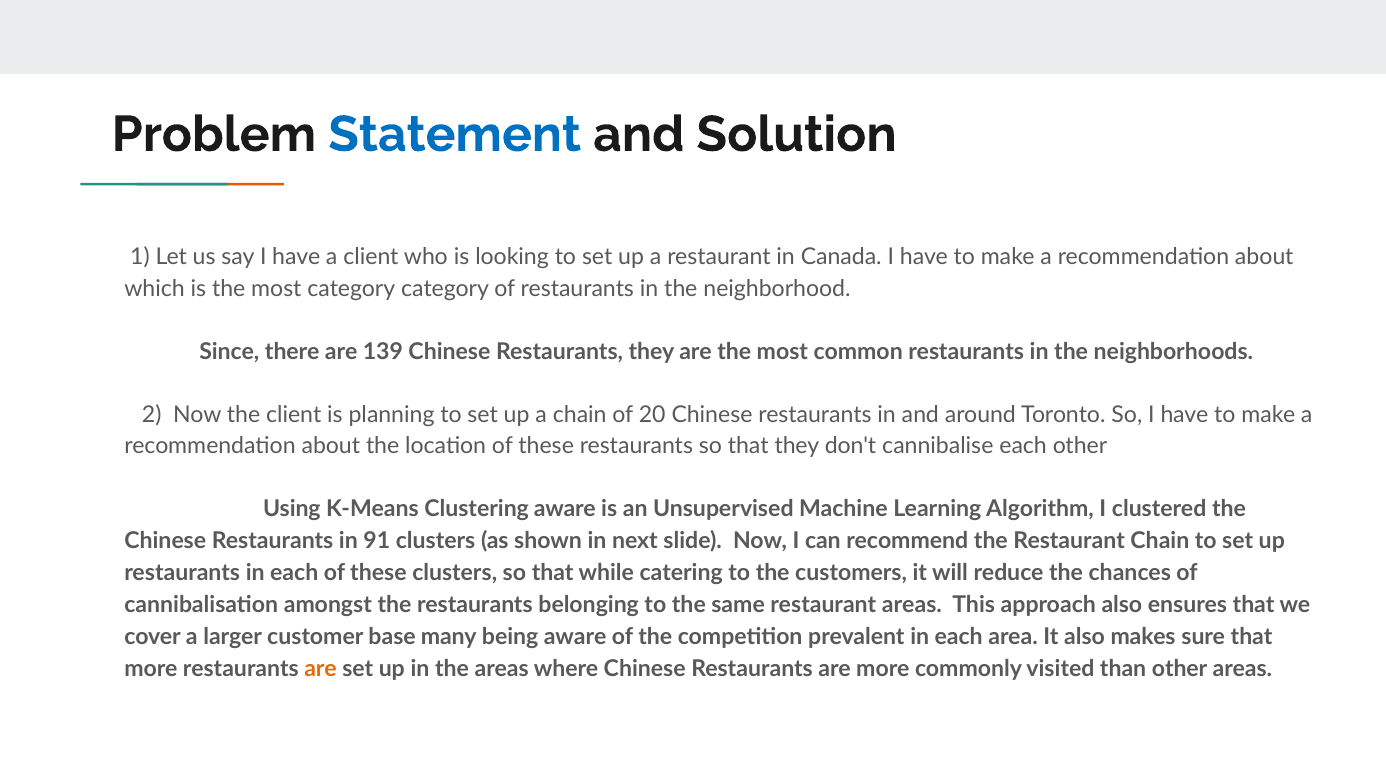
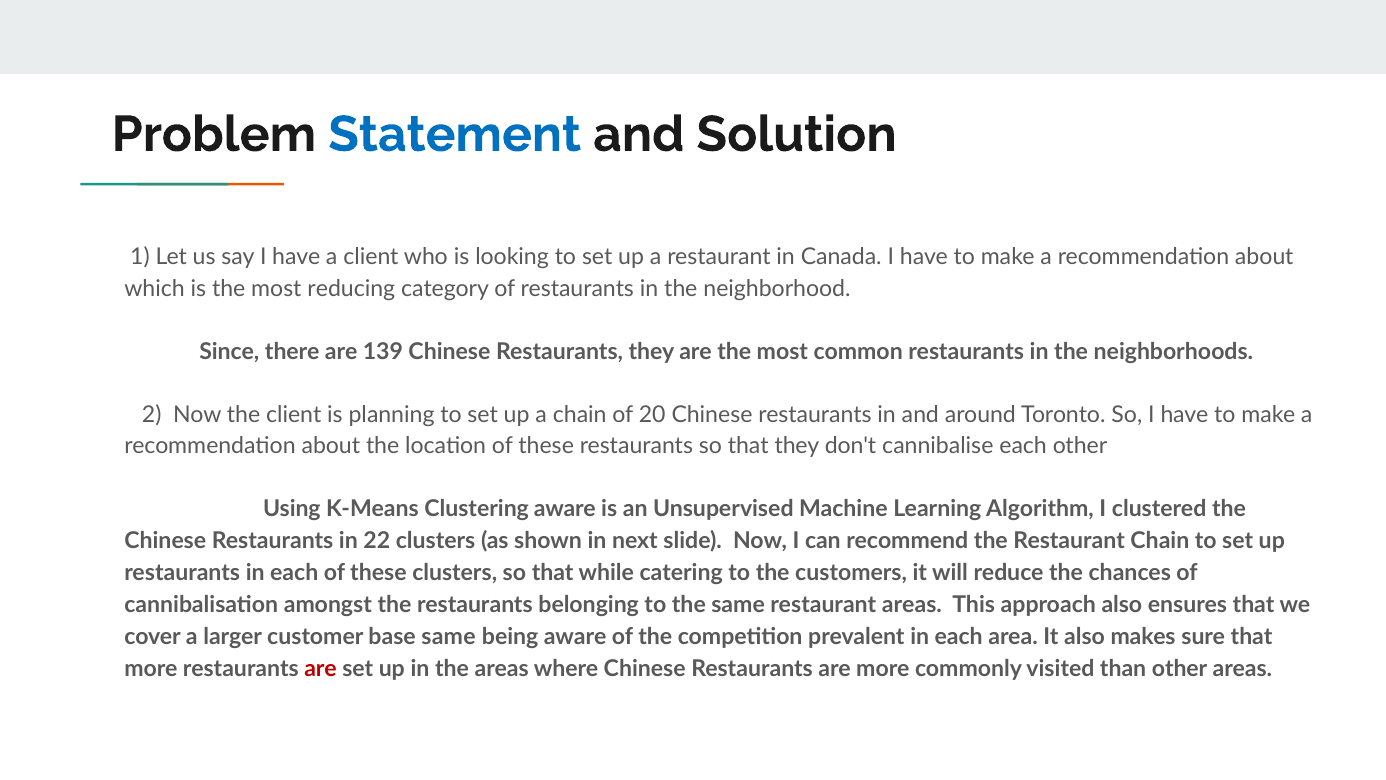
most category: category -> reducing (351, 289)
91: 91 -> 22 (377, 541)
base many: many -> same (449, 636)
are colour: orange -> red (321, 668)
